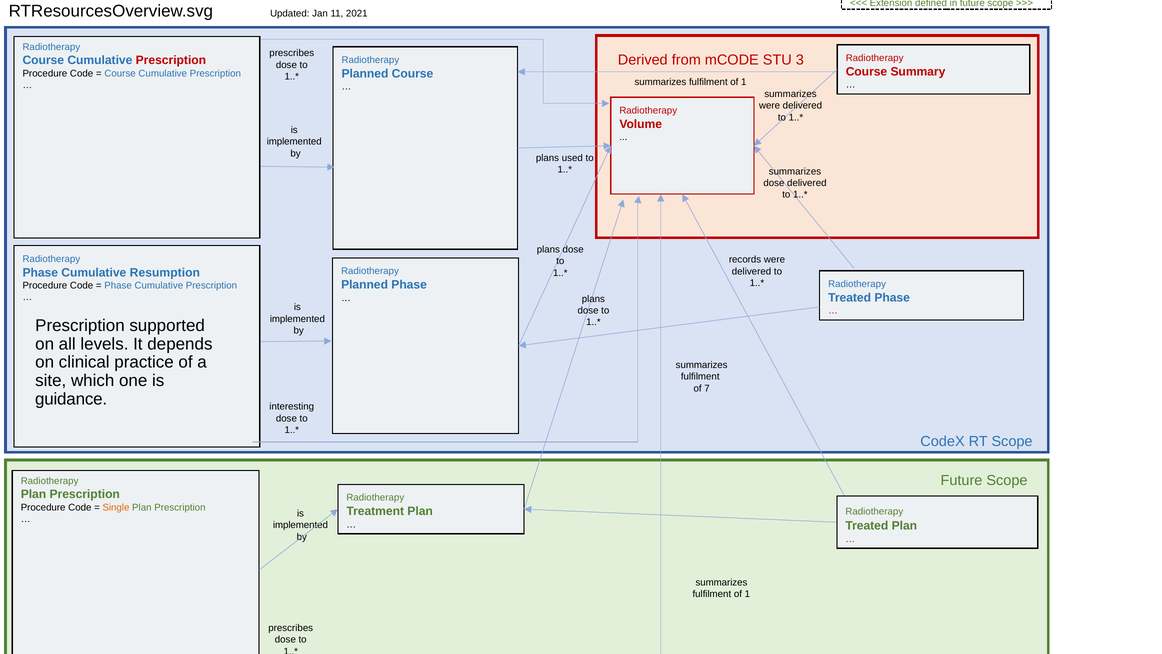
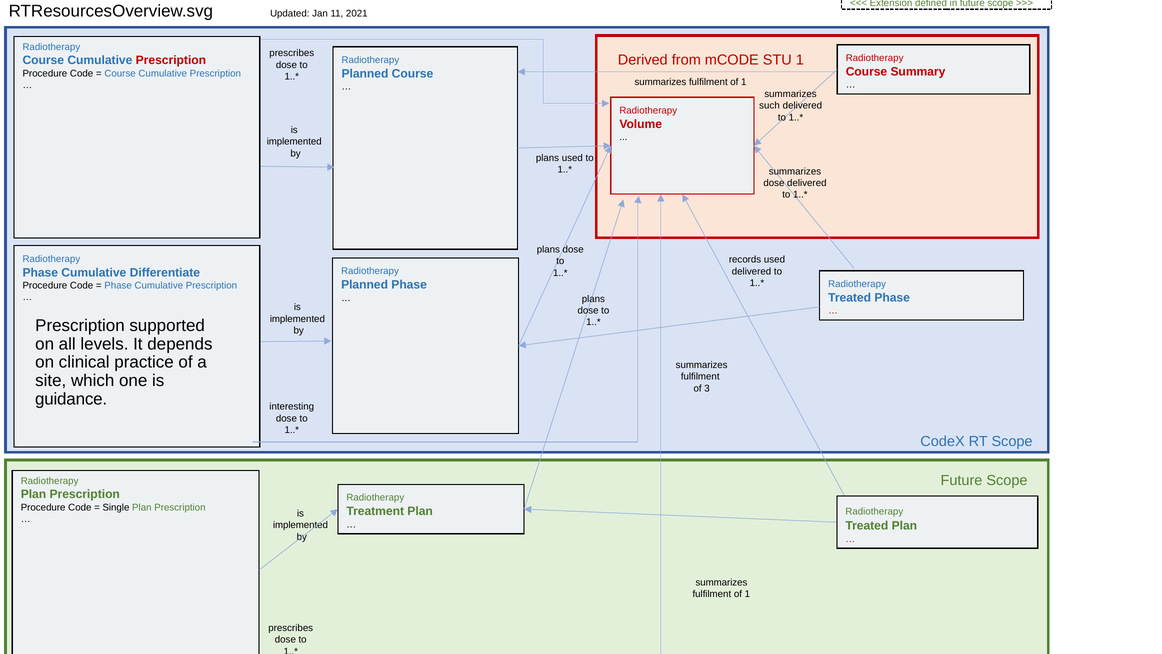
STU 3: 3 -> 1 (800, 60)
were: were -> such (769, 106)
records were: were -> used (774, 260)
Resumption: Resumption -> Differentiate (165, 272)
7: 7 -> 3 (707, 388)
Single colour: orange -> black (116, 507)
